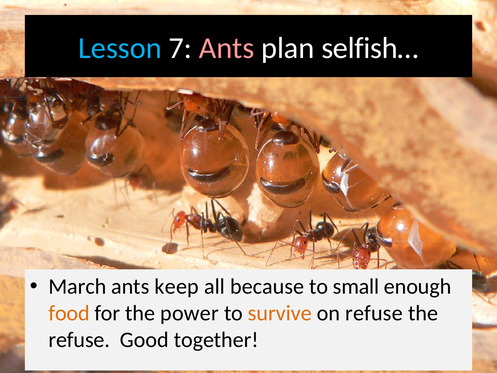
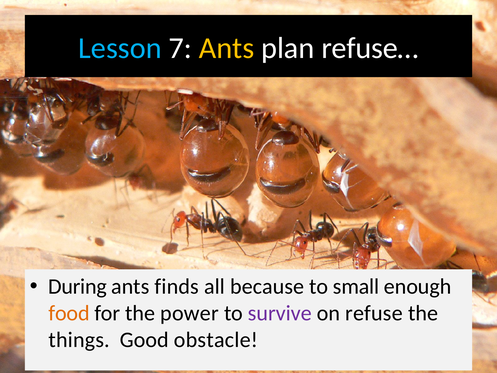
Ants colour: pink -> yellow (227, 48)
selfish…: selfish… -> refuse… (370, 48)
March: March -> During (78, 286)
keep: keep -> finds (177, 286)
survive colour: orange -> purple (280, 313)
refuse: refuse -> things (79, 340)
together: together -> obstacle (216, 340)
